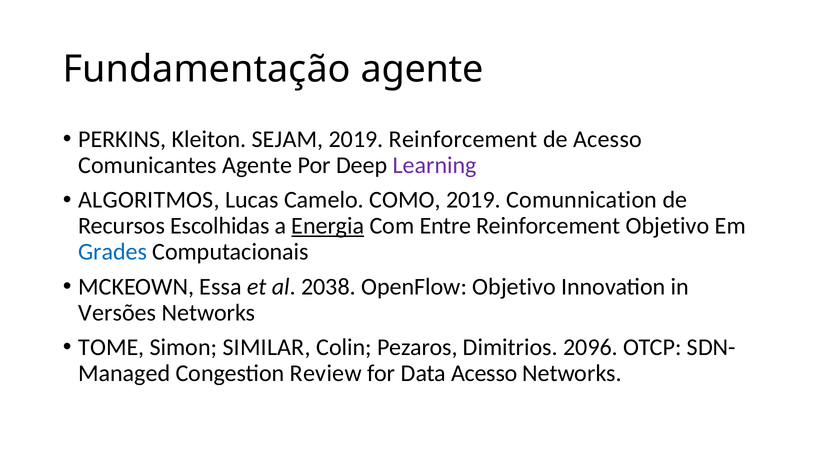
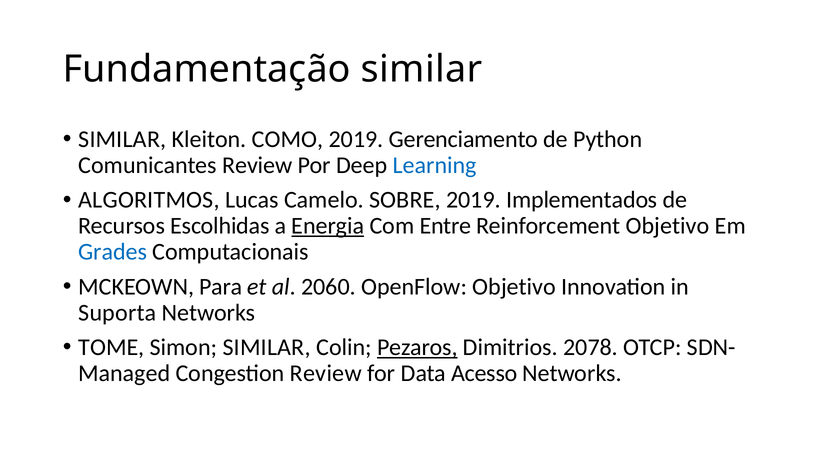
Fundamentação agente: agente -> similar (422, 69)
PERKINS: PERKINS -> SIMILAR (122, 139)
SEJAM: SEJAM -> COMO (288, 139)
2019 Reinforcement: Reinforcement -> Gerenciamento (463, 139)
de Acesso: Acesso -> Python (608, 139)
Comunicantes Agente: Agente -> Review (257, 165)
Learning colour: purple -> blue (435, 165)
COMO: COMO -> SOBRE (405, 200)
Comunnication: Comunnication -> Implementados (582, 200)
Essa: Essa -> Para (221, 287)
2038: 2038 -> 2060 (328, 287)
Versões: Versões -> Suporta (117, 313)
Pezaros underline: none -> present (417, 347)
2096: 2096 -> 2078 (591, 347)
